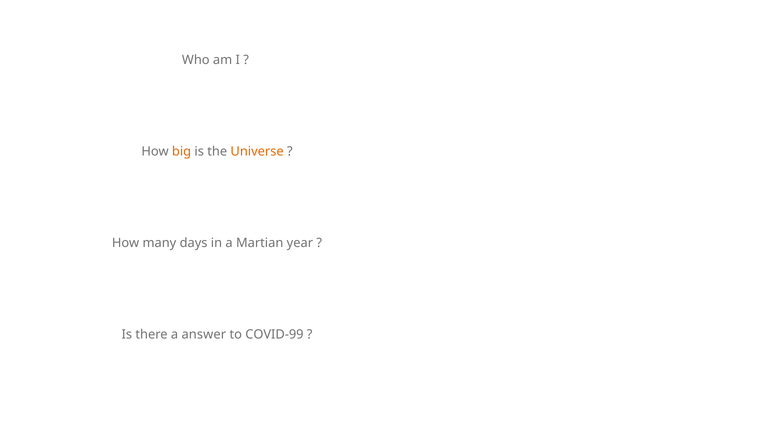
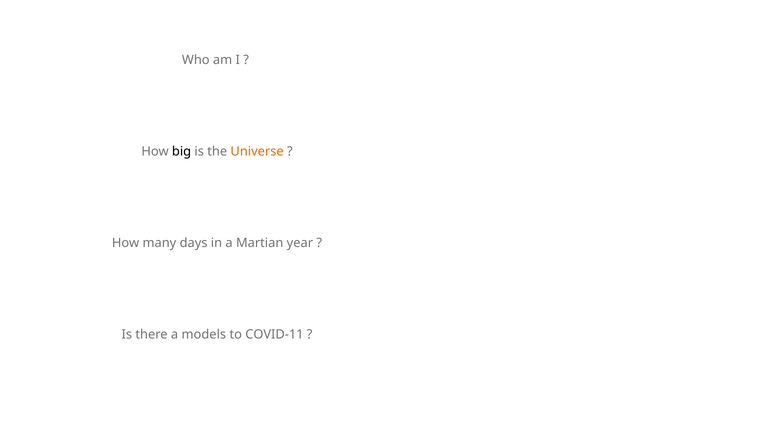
big colour: orange -> black (182, 152)
answer: answer -> models (204, 335)
COVID-99: COVID-99 -> COVID-11 (274, 335)
